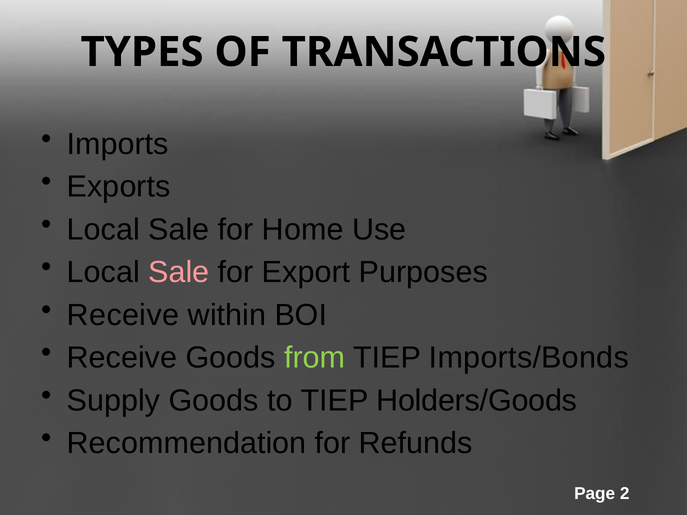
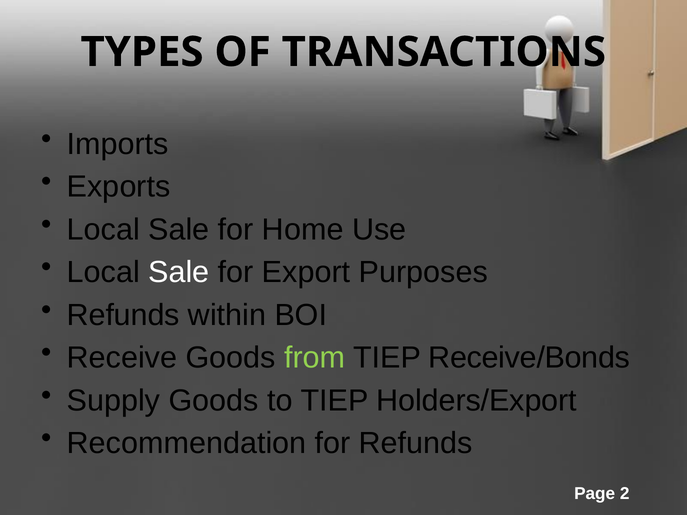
Sale colour: pink -> white (179, 272)
Receive: Receive -> Refunds (123, 315)
Imports/Bonds: Imports/Bonds -> Receive/Bonds (529, 358)
Holders/Goods: Holders/Goods -> Holders/Export (477, 401)
